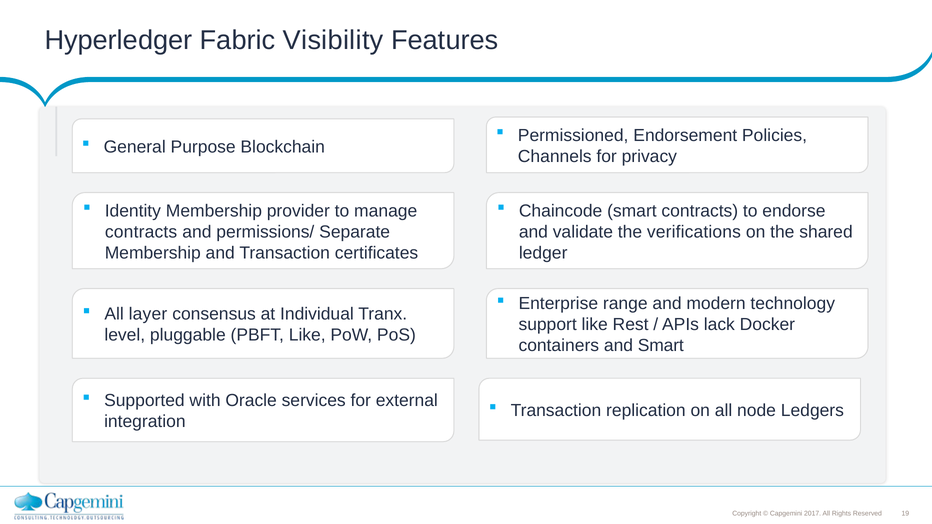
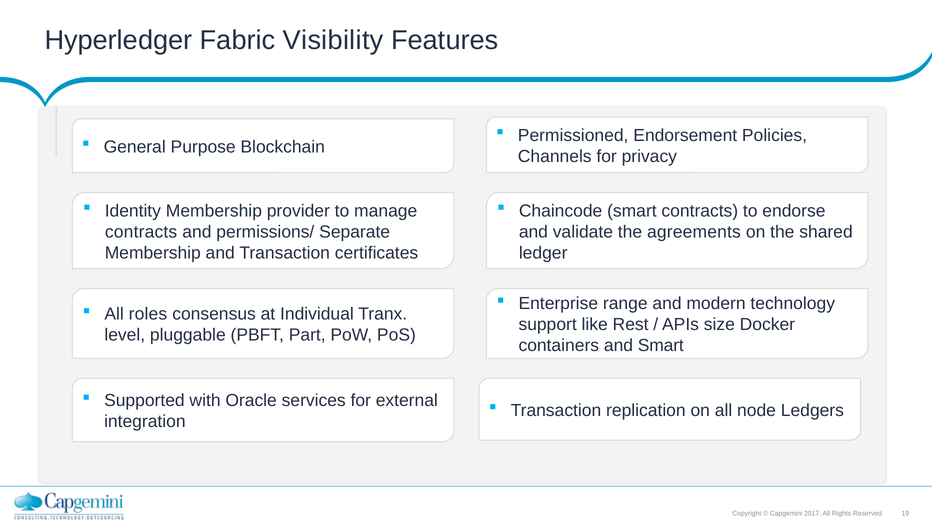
verifications: verifications -> agreements (694, 232)
layer: layer -> roles (148, 314)
lack: lack -> size (719, 325)
PBFT Like: Like -> Part (307, 335)
